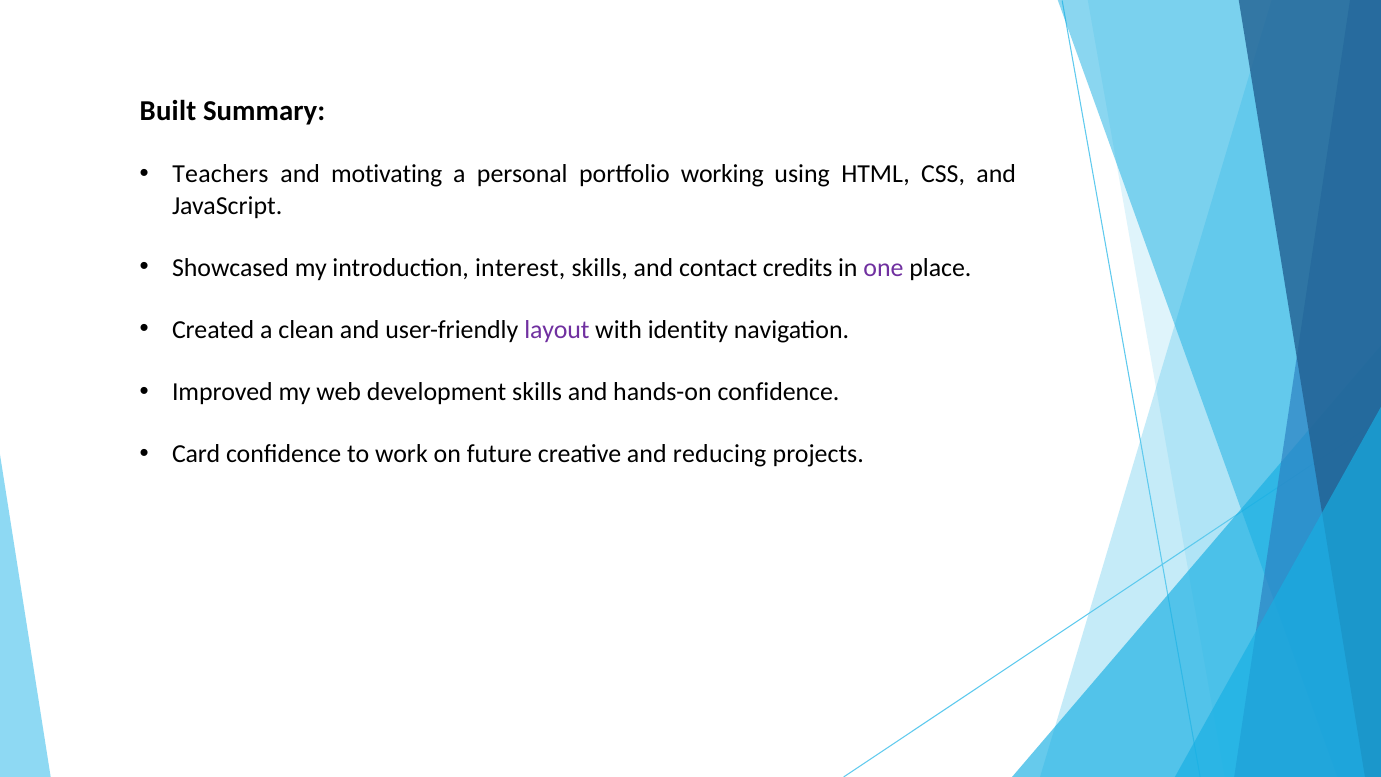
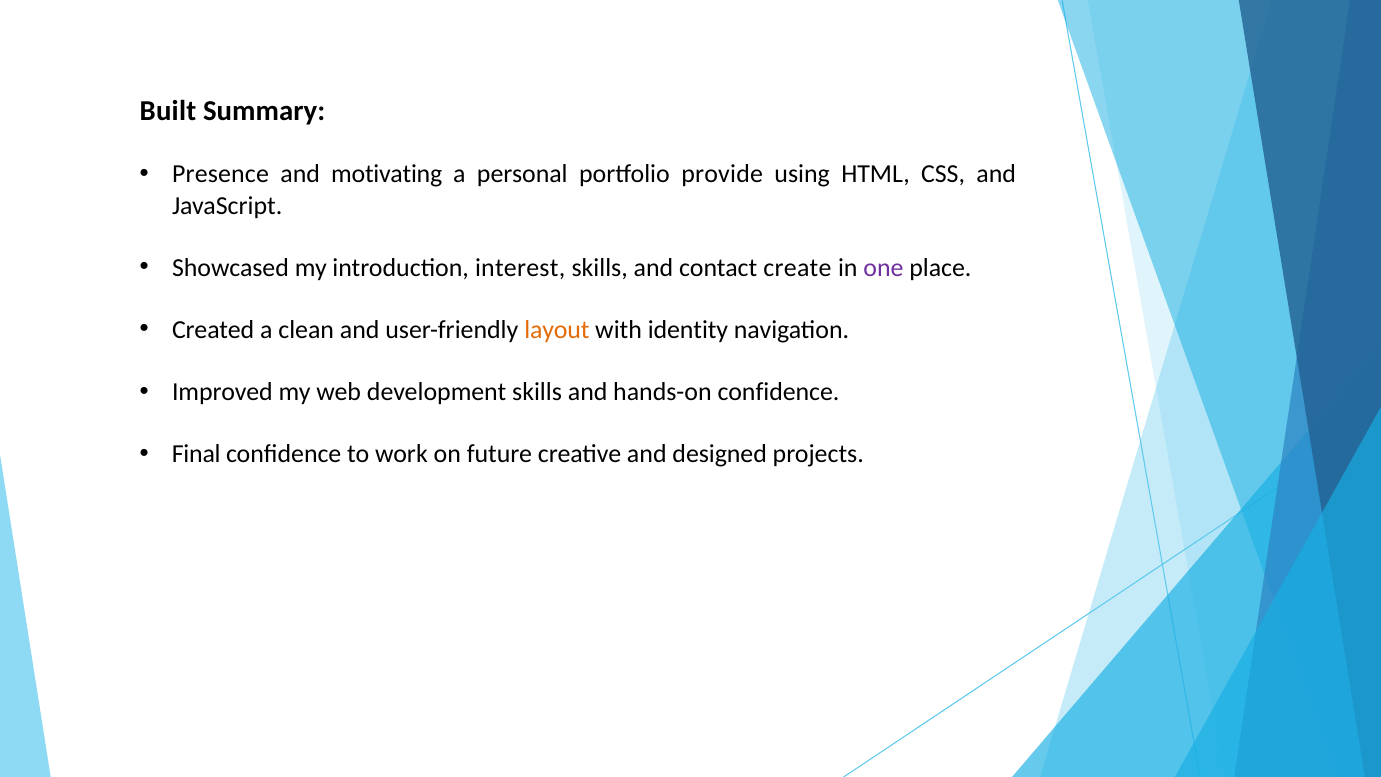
Teachers: Teachers -> Presence (220, 174)
working: working -> provide (722, 174)
credits: credits -> create (797, 268)
layout colour: purple -> orange (557, 330)
Card: Card -> Final (196, 454)
reducing: reducing -> designed (720, 454)
